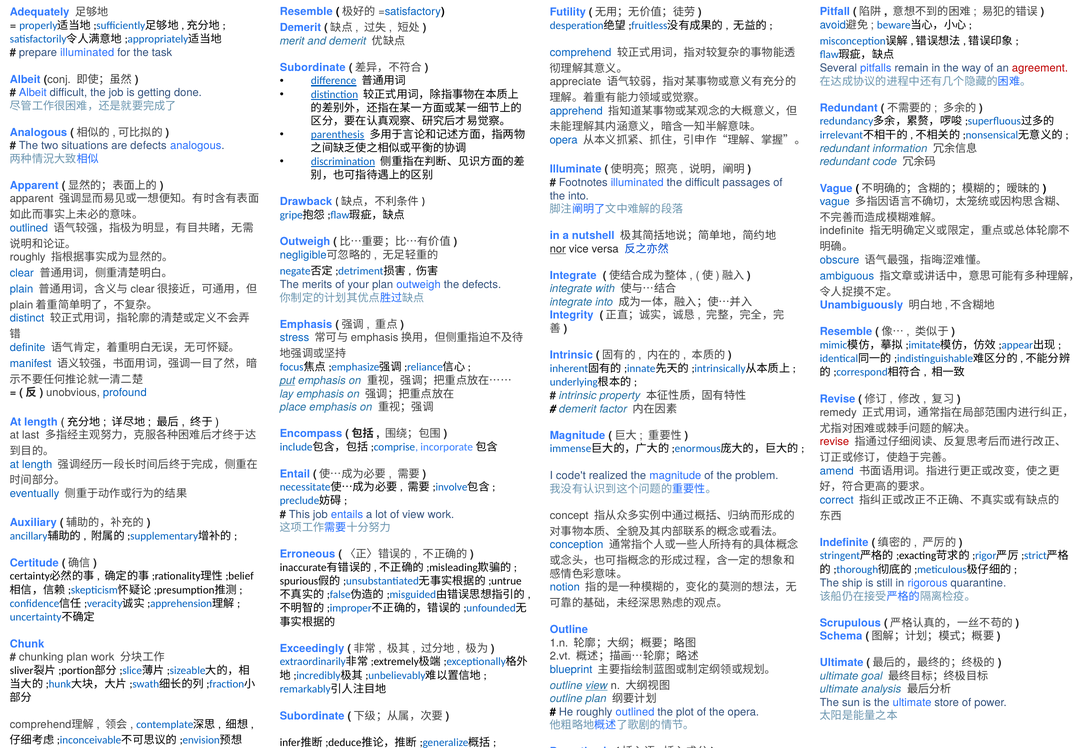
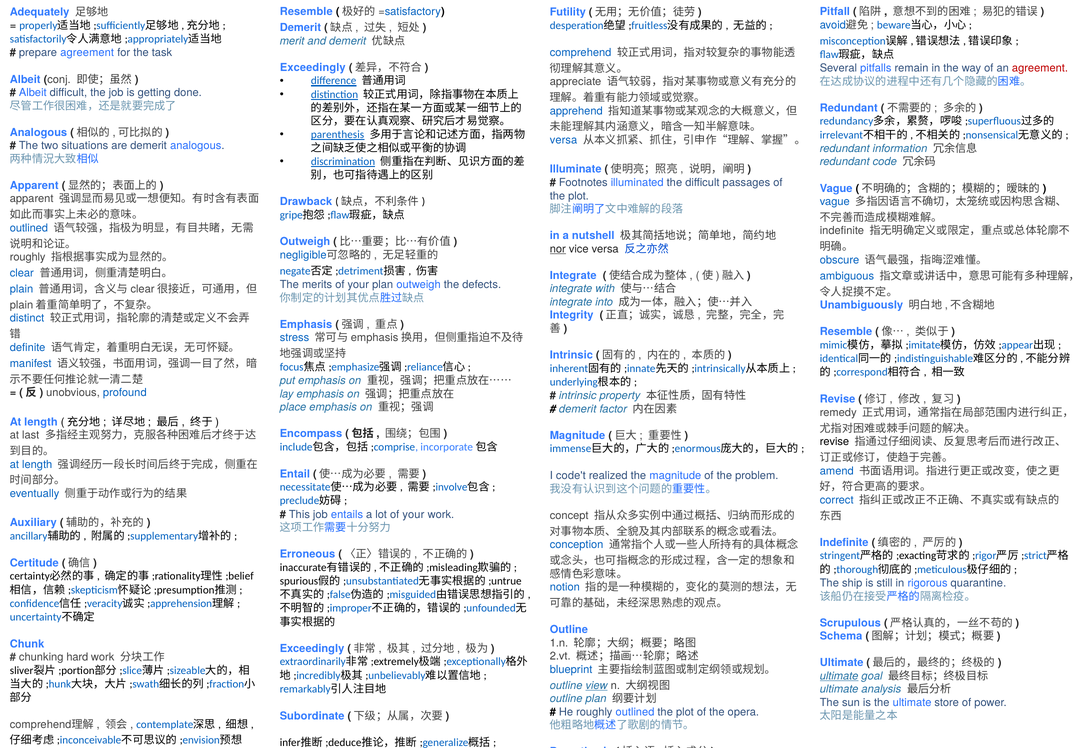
prepare illuminated: illuminated -> agreement (87, 53)
Subordinate: Subordinate -> Exceedingly (313, 68)
opera: opera -> versa (564, 140)
are defects: defects -> demerit (149, 146)
into: into -> plot (578, 196)
put underline: present -> none (287, 380)
revise colour: red -> black (834, 441)
lot of view: view -> your (413, 514)
chunking plan: plan -> hard (77, 657)
ultimate underline: none -> present (839, 676)
